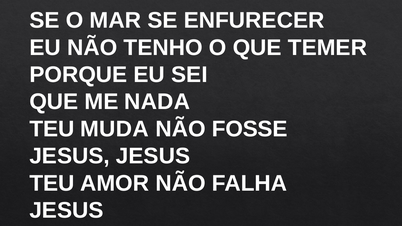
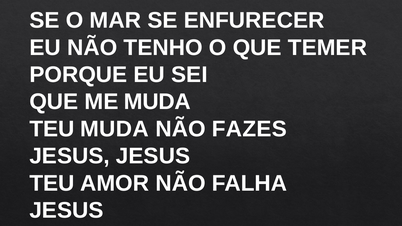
ME NADA: NADA -> MUDA (157, 102)
FOSSE: FOSSE -> FAZES (249, 129)
